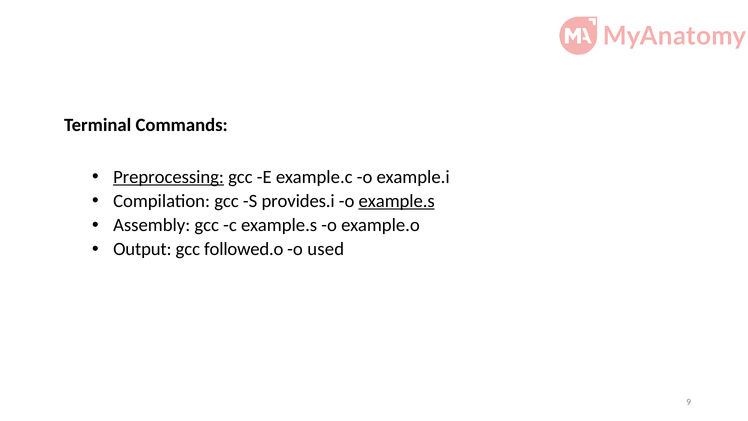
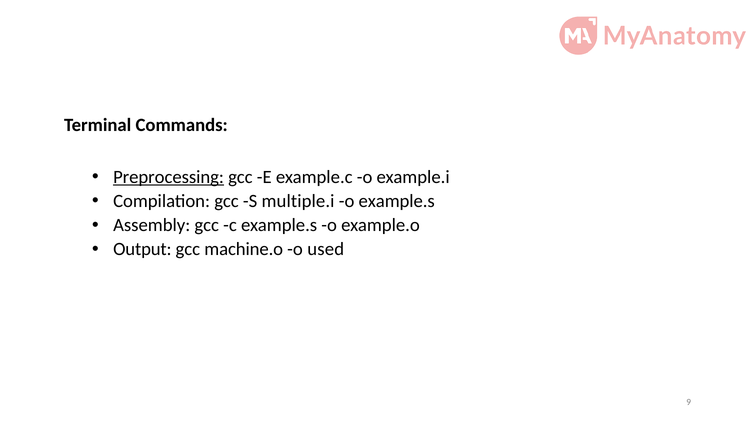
provides.i: provides.i -> multiple.i (298, 201)
example.s underline: present -> none (397, 201)
followed.o: followed.o -> machine.o (244, 249)
